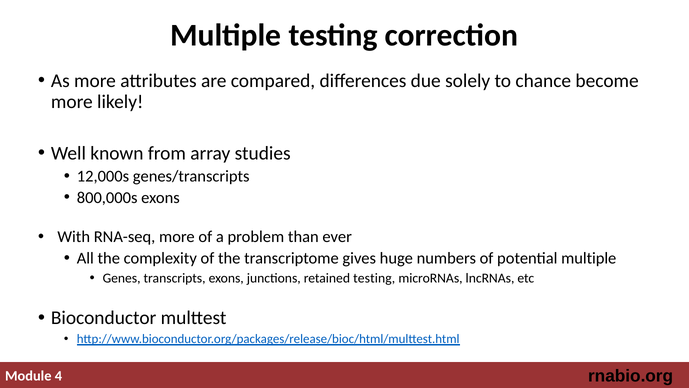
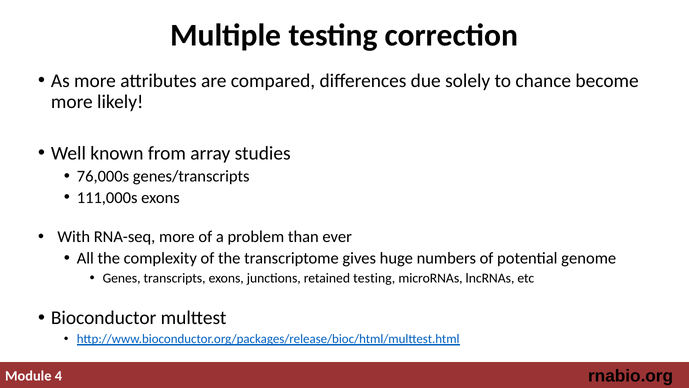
12,000s: 12,000s -> 76,000s (103, 176)
800,000s: 800,000s -> 111,000s (107, 197)
potential multiple: multiple -> genome (589, 258)
